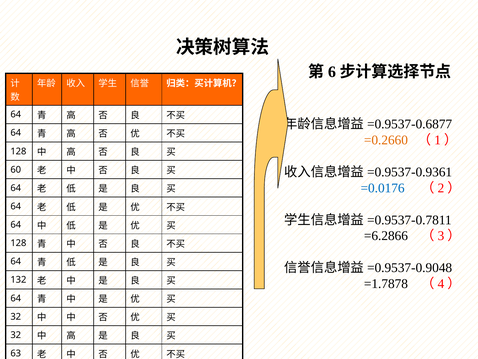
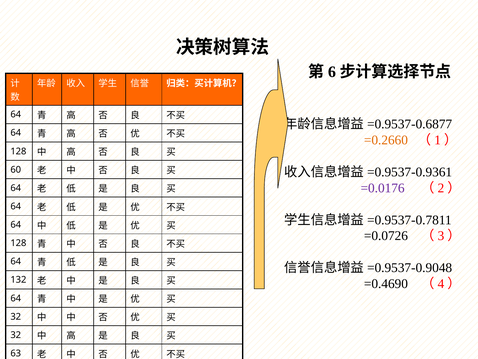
=0.0176 colour: blue -> purple (383, 188)
=6.2866: =6.2866 -> =0.0726 (386, 236)
=1.7878: =1.7878 -> =0.4690 (386, 283)
